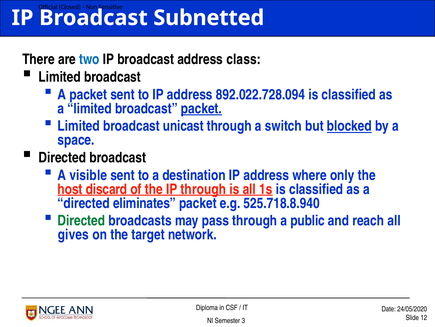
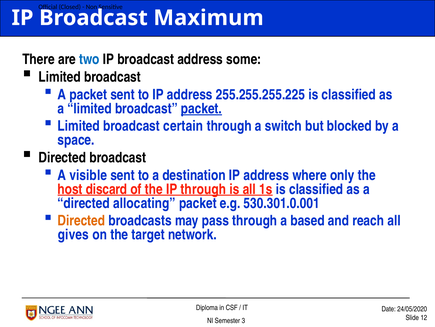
Subnetted: Subnetted -> Maximum (209, 18)
class: class -> some (244, 59)
892.022.728.094: 892.022.728.094 -> 255.255.255.225 (261, 94)
unicast: unicast -> certain (183, 126)
blocked underline: present -> none (349, 126)
eliminates: eliminates -> allocating (144, 203)
525.718.8.940: 525.718.8.940 -> 530.301.0.001 (282, 203)
Directed colour: green -> orange (81, 220)
public: public -> based (308, 220)
